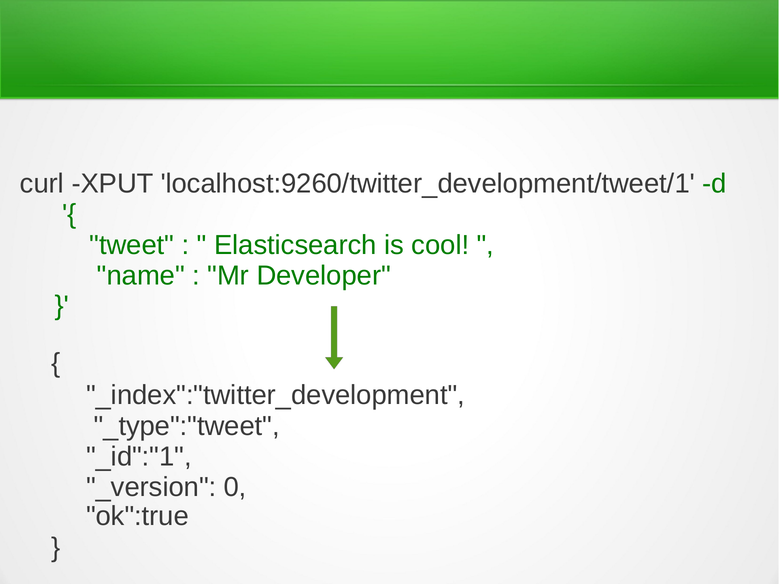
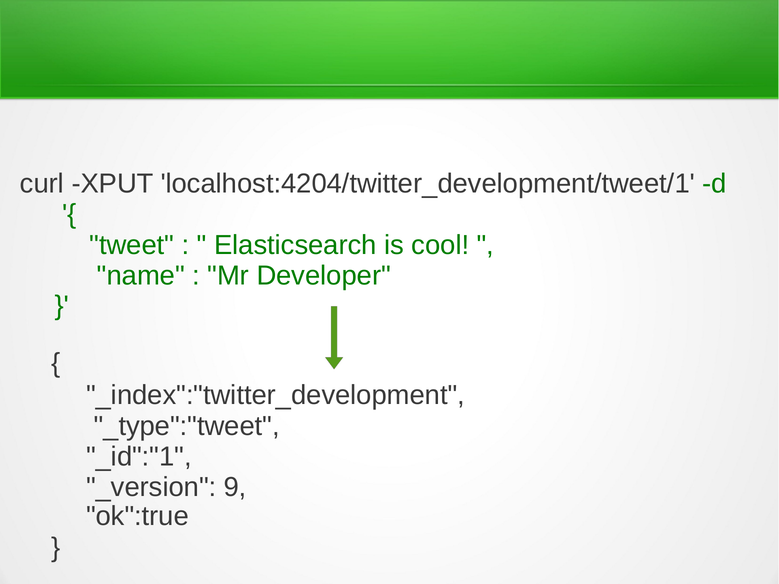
localhost:9260/twitter_development/tweet/1: localhost:9260/twitter_development/tweet/1 -> localhost:4204/twitter_development/tweet/1 (428, 184)
0: 0 -> 9 (235, 487)
